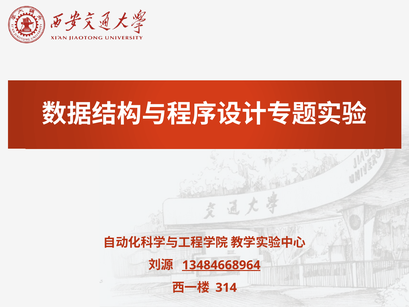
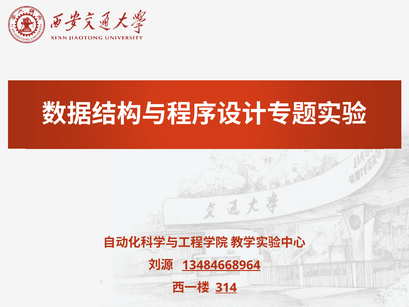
314 underline: none -> present (226, 287)
